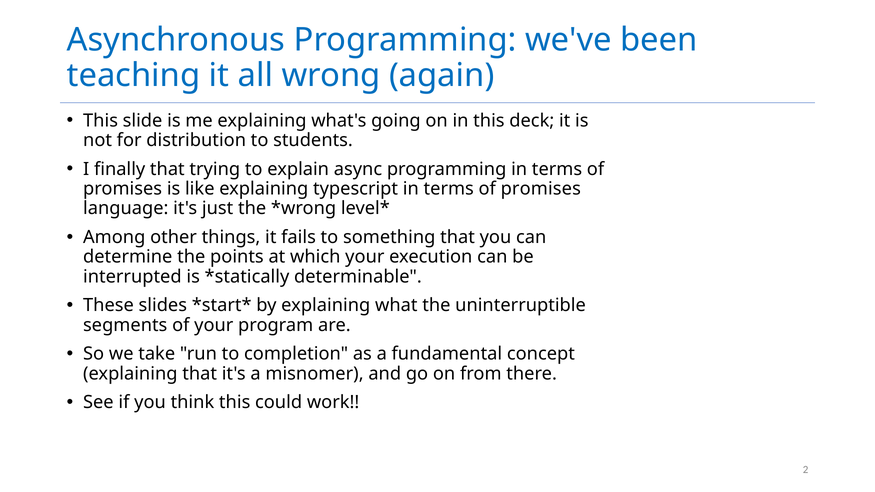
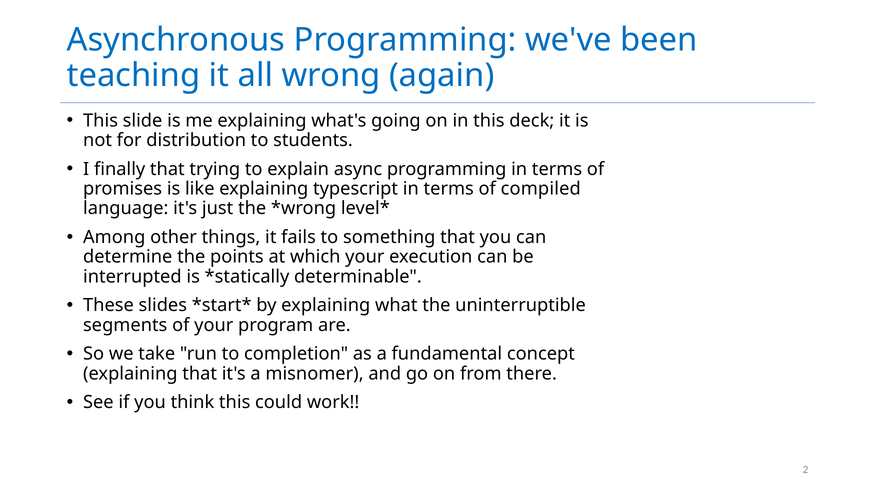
promises: promises -> compiled (541, 189)
